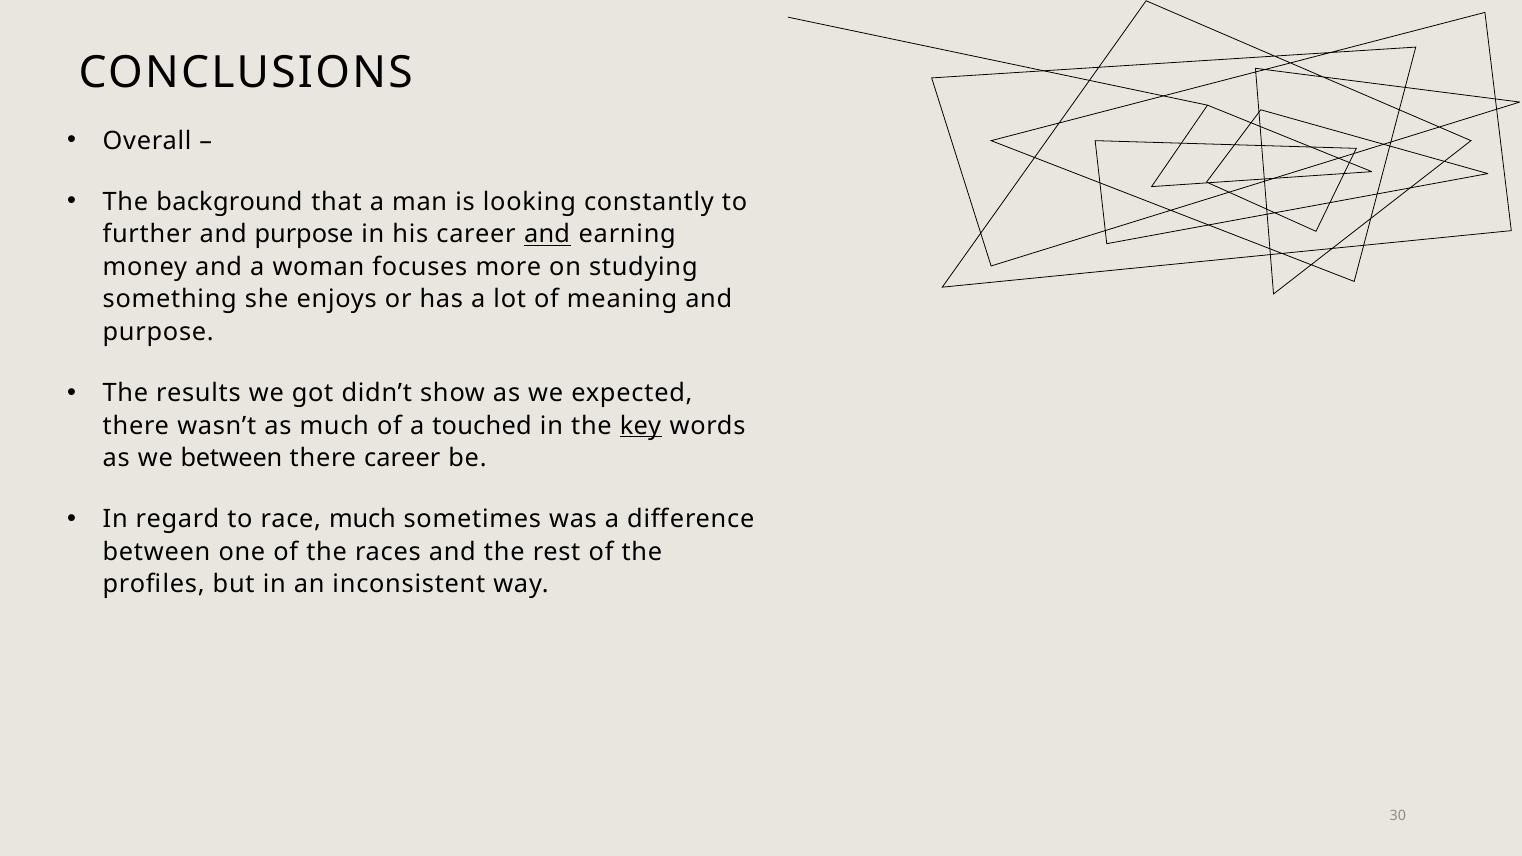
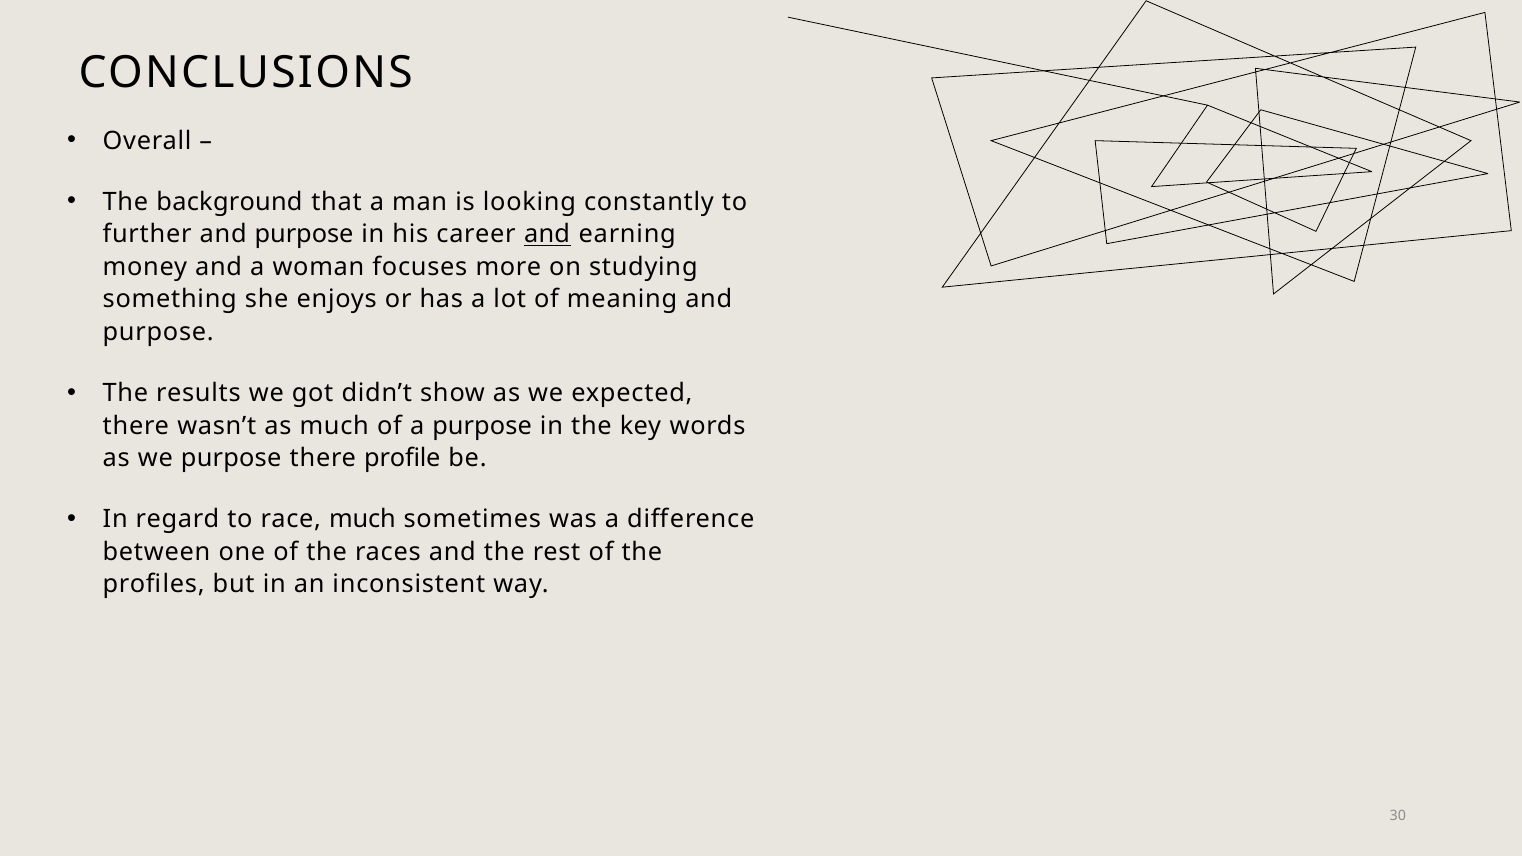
a touched: touched -> purpose (482, 426)
key underline: present -> none (641, 426)
we between: between -> purpose (231, 458)
there career: career -> profile (402, 458)
